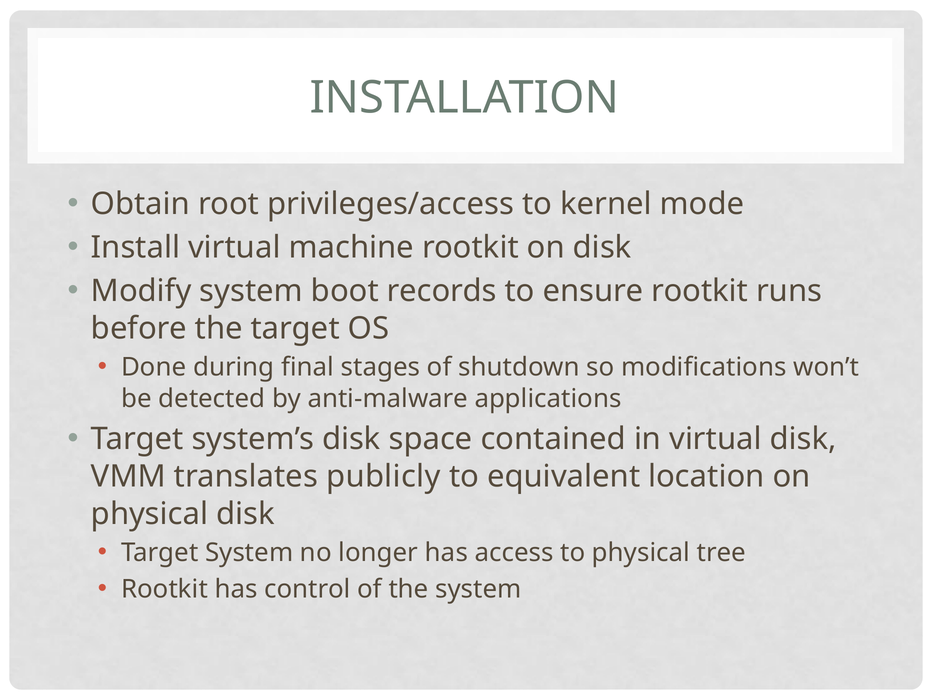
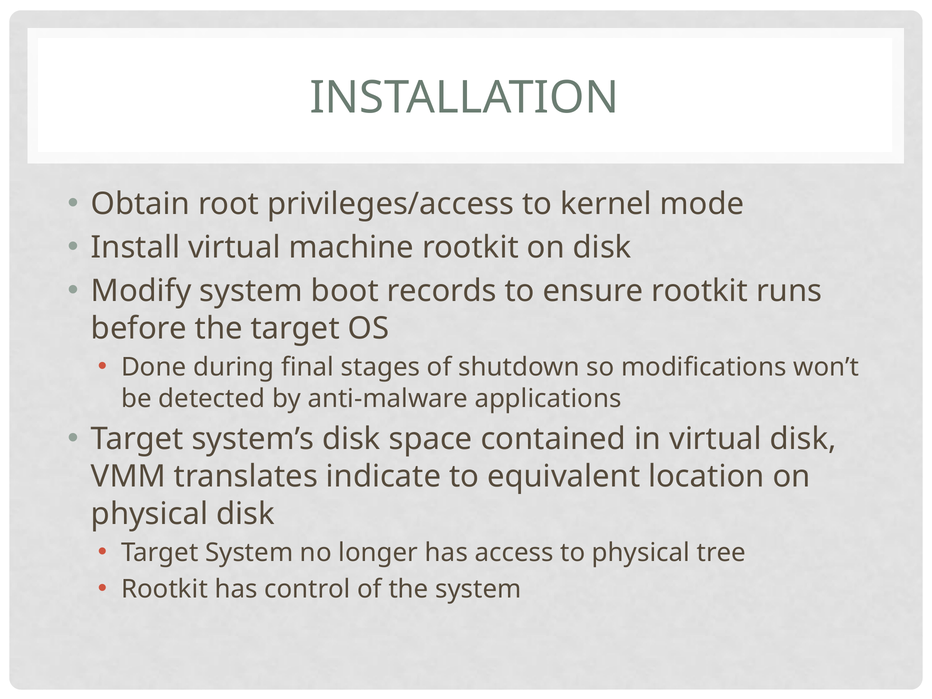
publicly: publicly -> indicate (383, 477)
